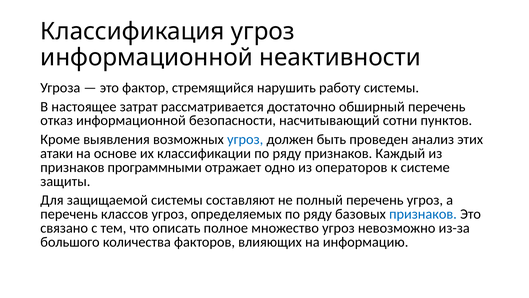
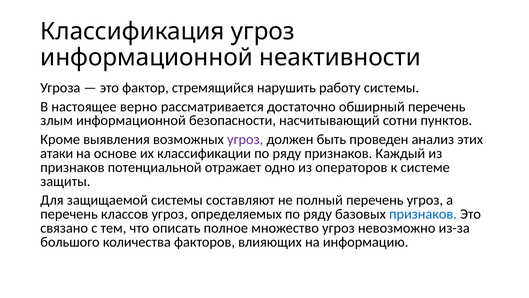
затрат: затрат -> верно (139, 106)
отказ: отказ -> злым (57, 120)
угроз colour: blue -> purple (245, 139)
программными: программными -> потенциальной (155, 167)
